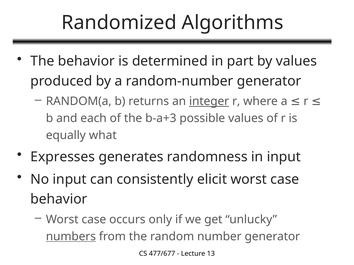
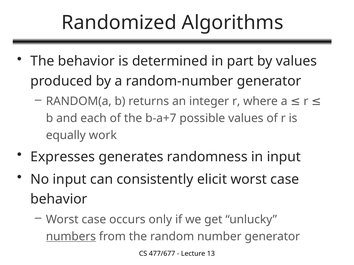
integer underline: present -> none (209, 102)
b-a+3: b-a+3 -> b-a+7 (161, 119)
what: what -> work (103, 136)
